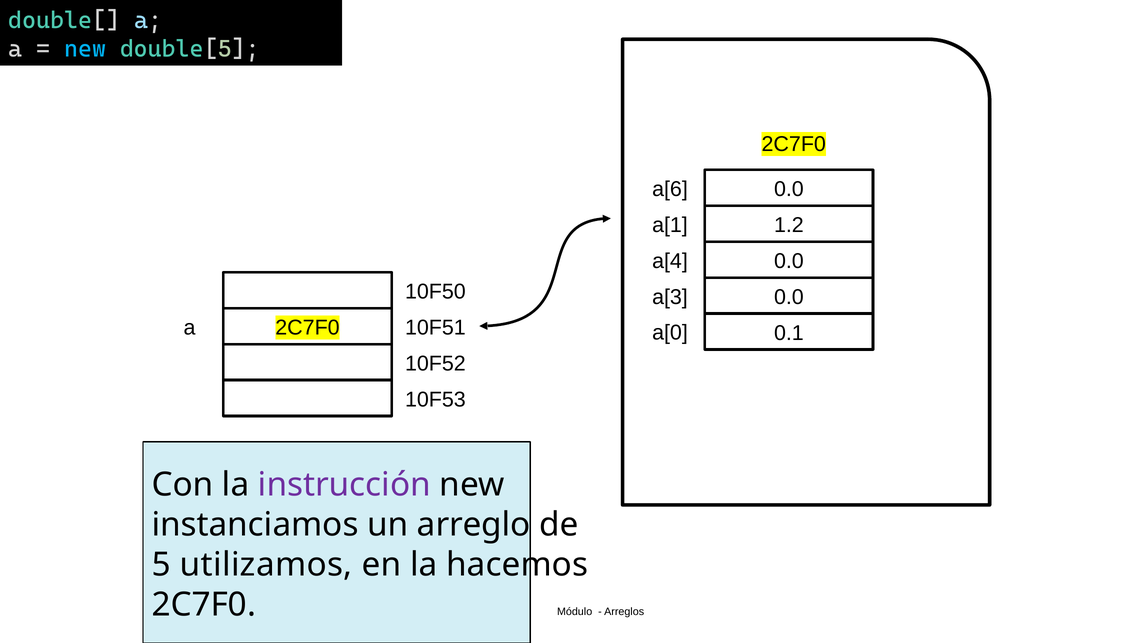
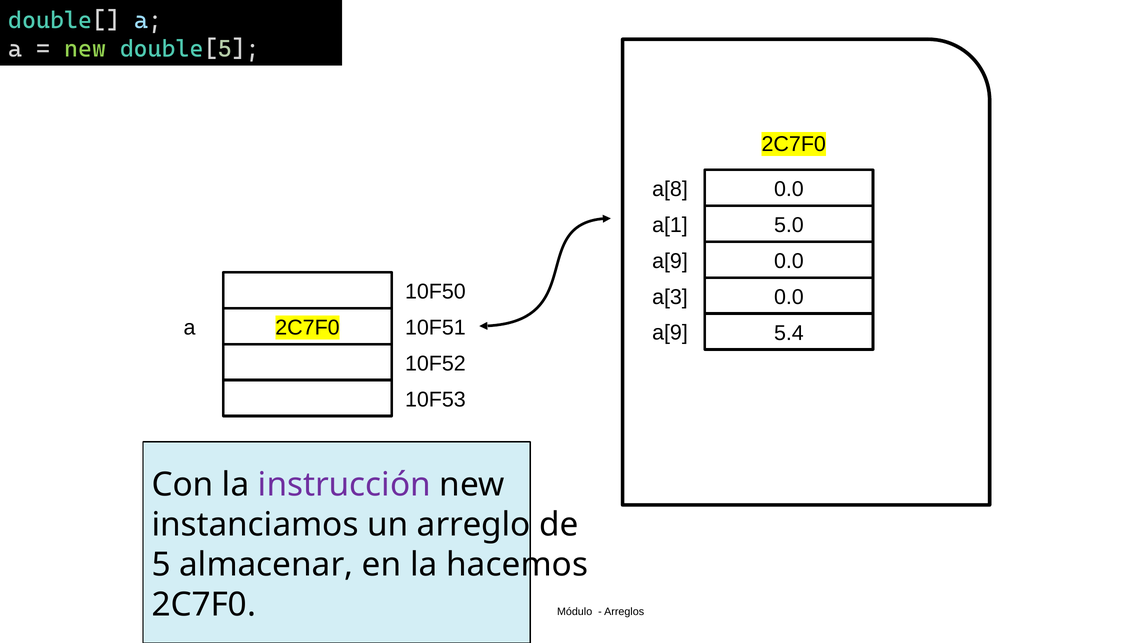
new colour: light blue -> light green (85, 49)
a[6: a[6 -> a[8 (670, 189)
1.2: 1.2 -> 5.0 (789, 225)
a[4: a[4 -> a[9 (670, 261)
a[0: a[0 -> a[9 (670, 333)
0.1: 0.1 -> 5.4 (789, 333)
utilizamos: utilizamos -> almacenar (266, 565)
